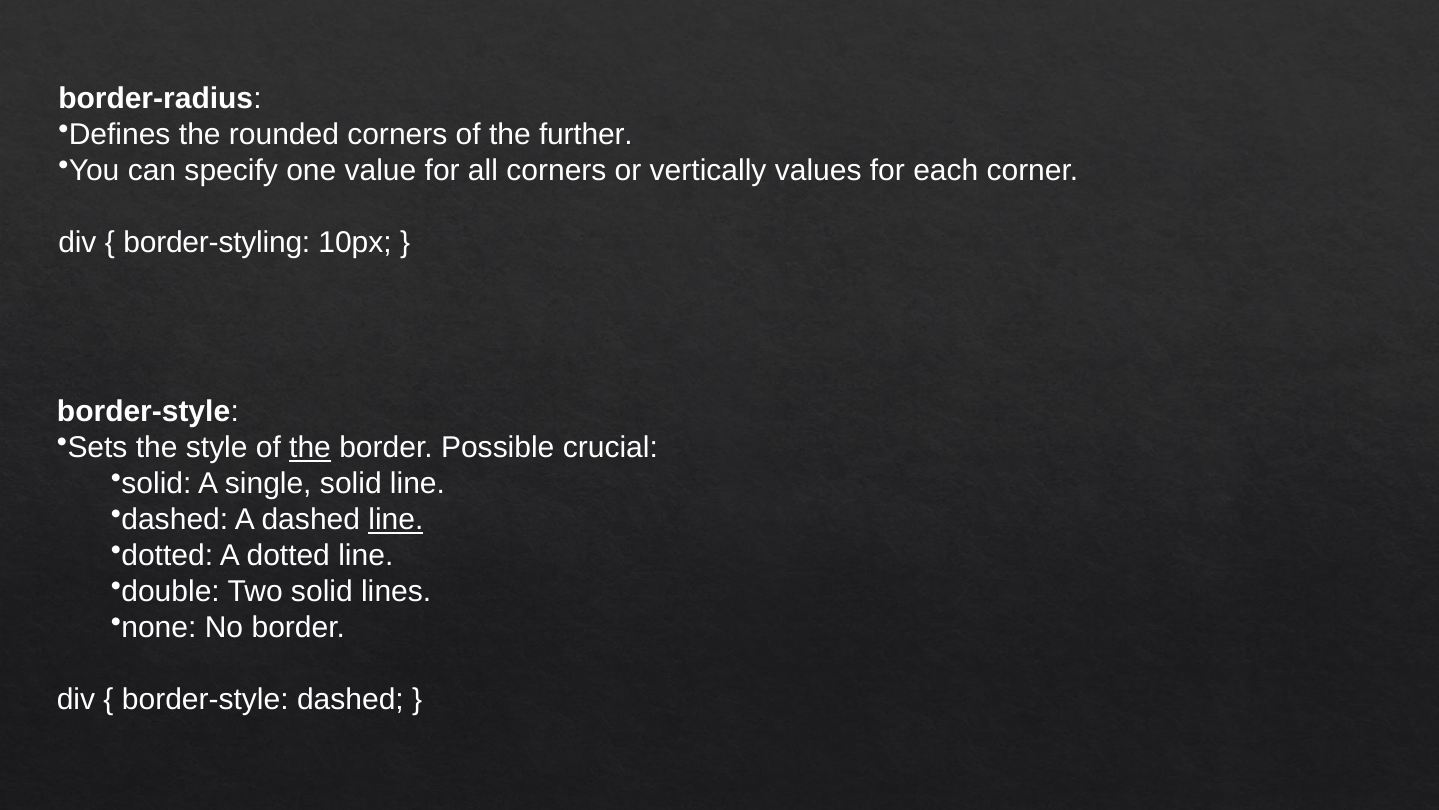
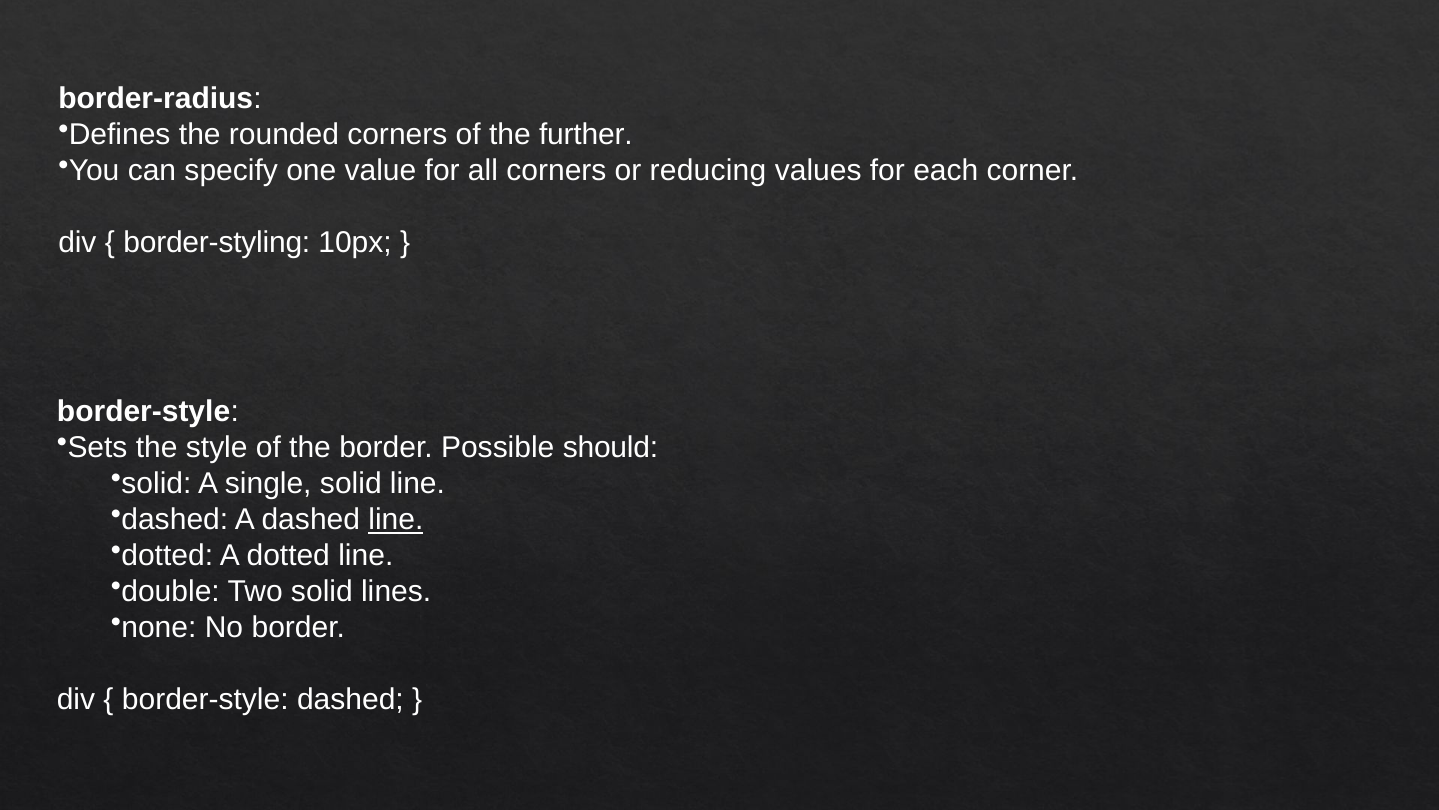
vertically: vertically -> reducing (708, 170)
the underline: present -> none (310, 447)
crucial: crucial -> should (610, 447)
